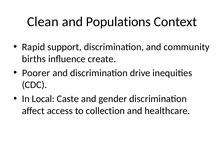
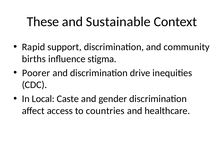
Clean: Clean -> These (43, 22)
Populations: Populations -> Sustainable (118, 22)
create: create -> stigma (102, 59)
collection: collection -> countries (105, 111)
